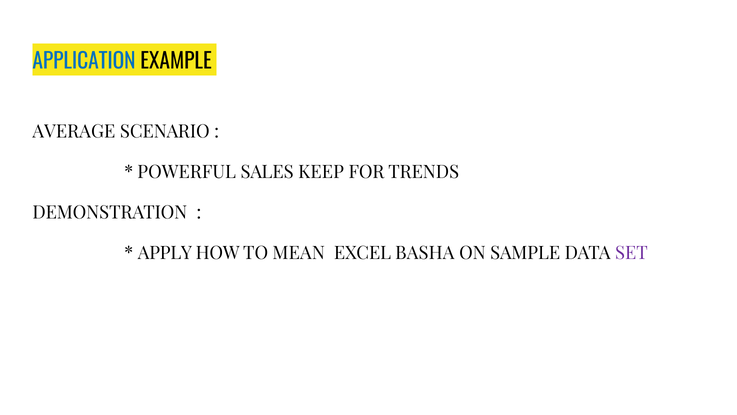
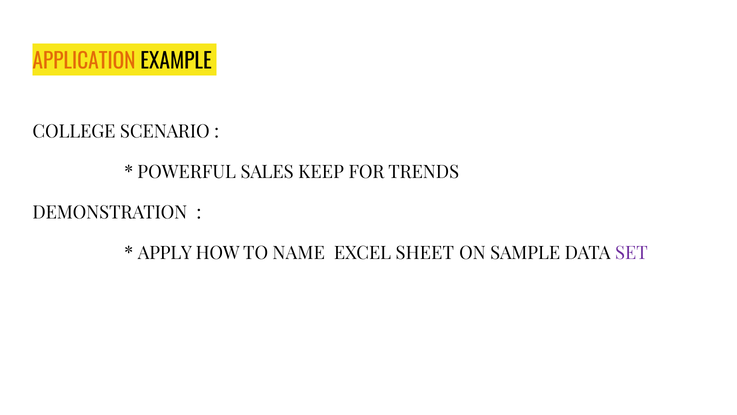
APPLICATION colour: blue -> orange (84, 62)
AVERAGE: AVERAGE -> COLLEGE (74, 131)
MEAN: MEAN -> NAME (299, 253)
BASHA: BASHA -> SHEET (425, 253)
